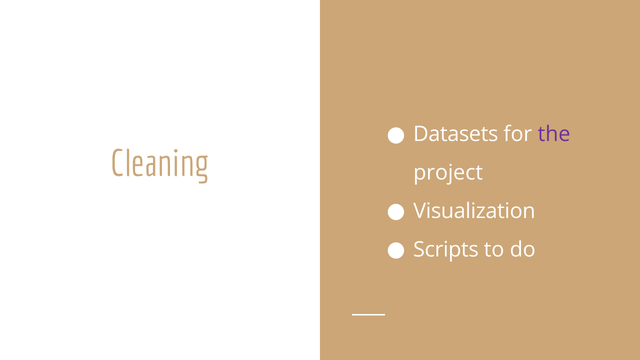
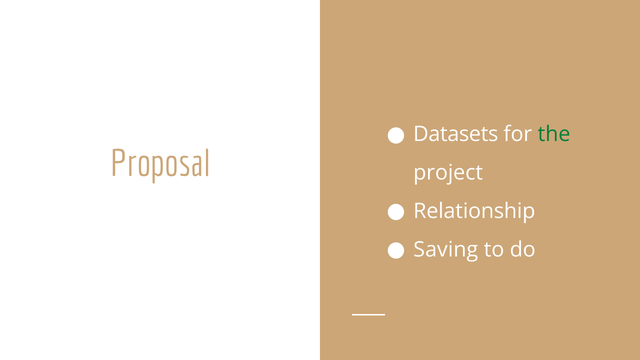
the colour: purple -> green (554, 134)
Cleaning: Cleaning -> Proposal (160, 164)
Visualization: Visualization -> Relationship (474, 211)
Scripts: Scripts -> Saving (446, 250)
